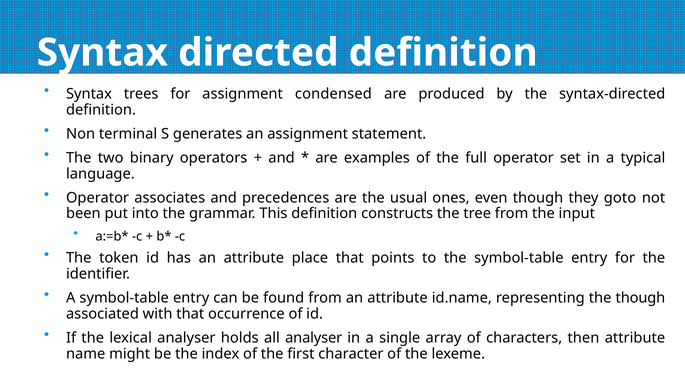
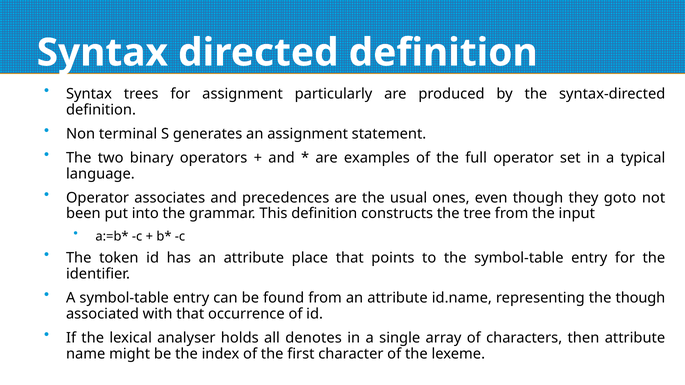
condensed: condensed -> particularly (334, 94)
all analyser: analyser -> denotes (314, 338)
